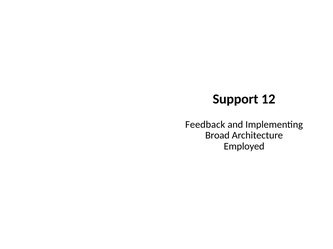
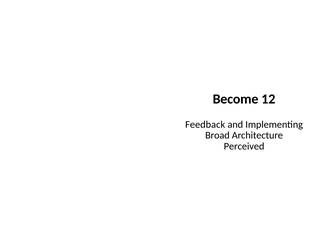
Support: Support -> Become (236, 99)
Employed: Employed -> Perceived (244, 147)
